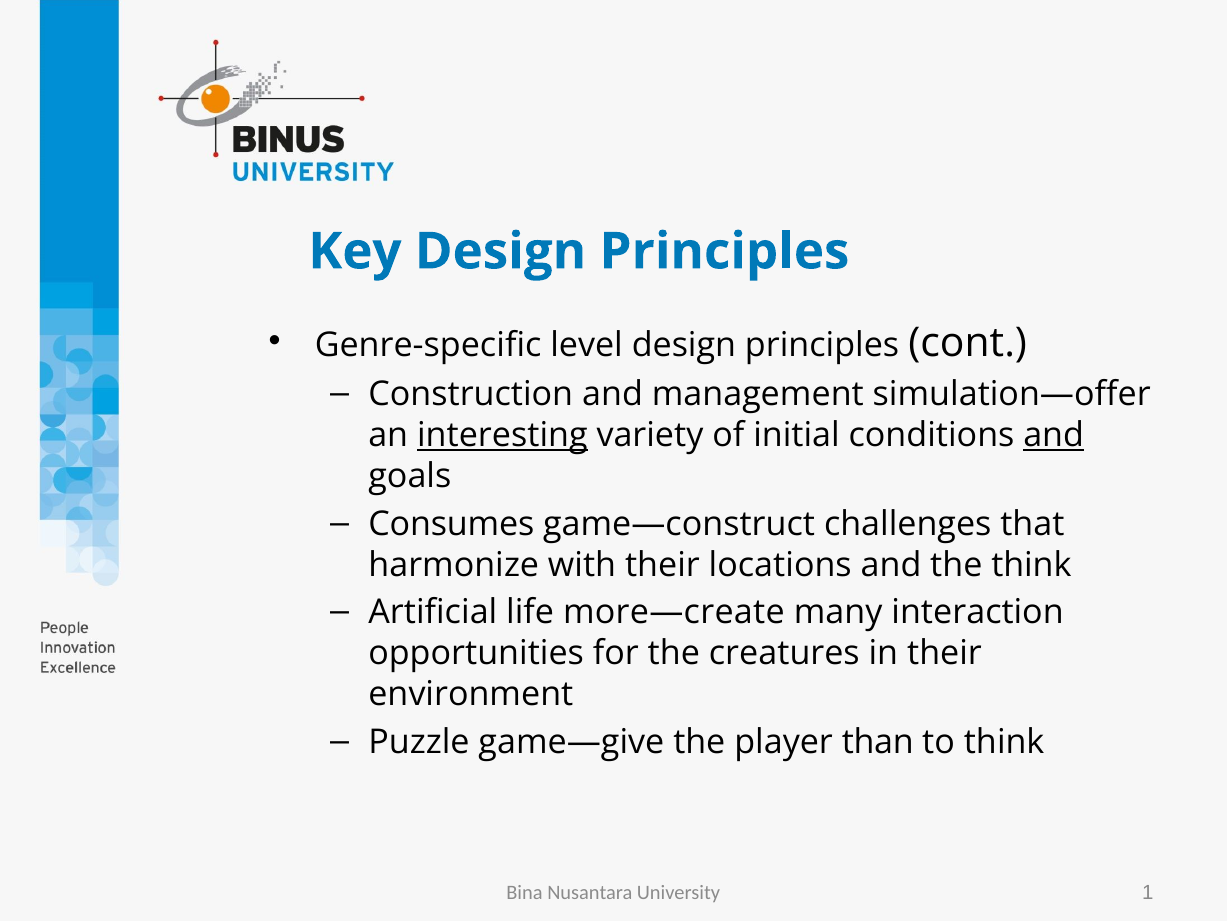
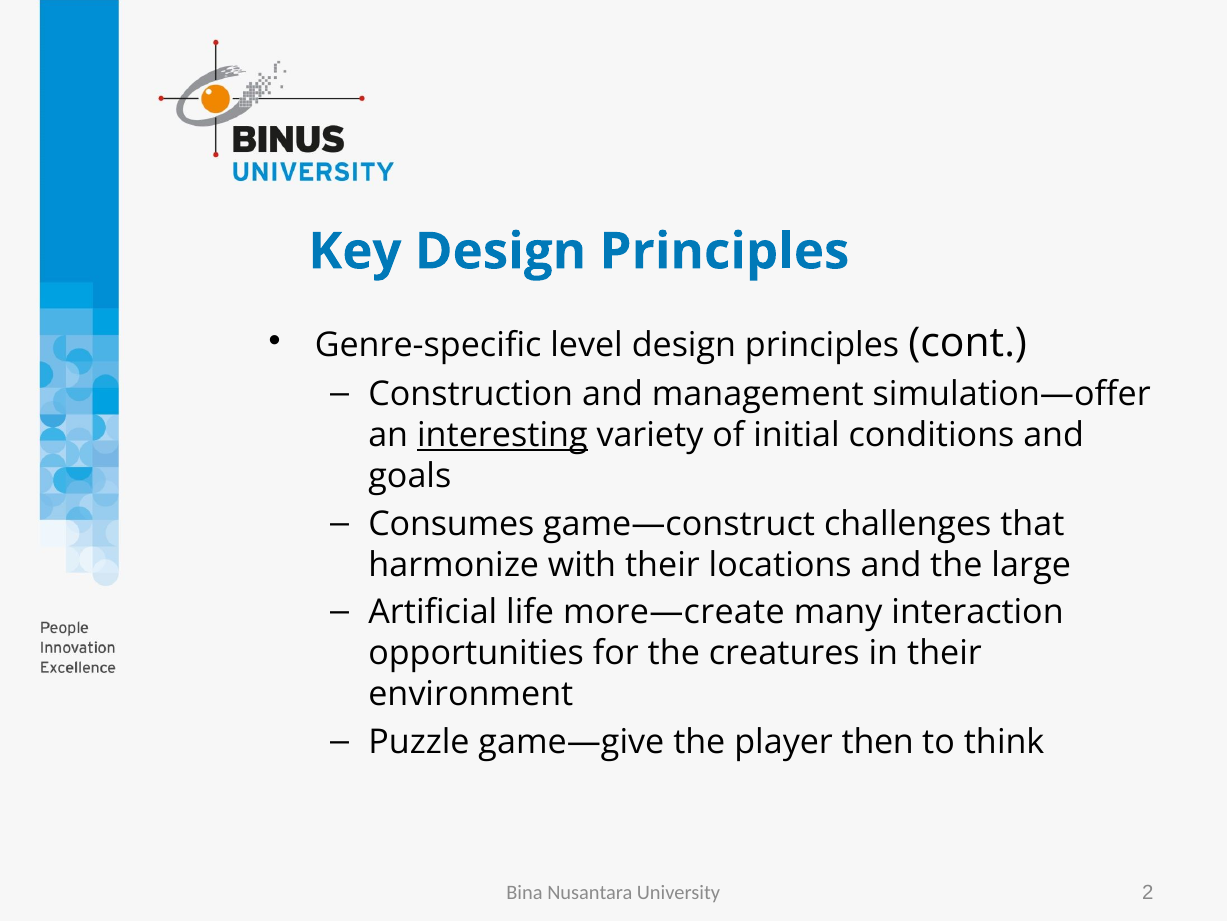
and underline: present -> none (1054, 435)
the think: think -> large (1031, 564)
than: than -> then (878, 742)
1: 1 -> 2 (1148, 892)
